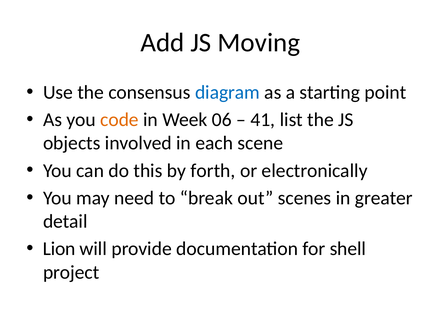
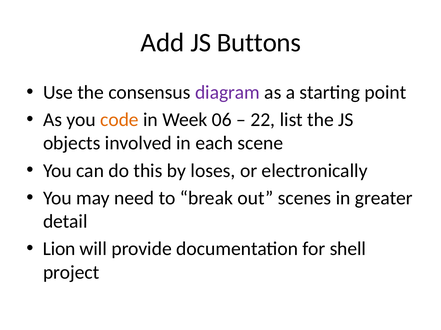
Moving: Moving -> Buttons (259, 43)
diagram colour: blue -> purple (227, 93)
41: 41 -> 22 (263, 120)
forth: forth -> loses (213, 171)
